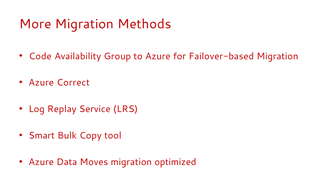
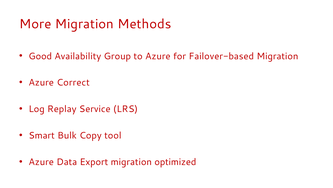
Code: Code -> Good (40, 56)
Moves: Moves -> Export (94, 162)
